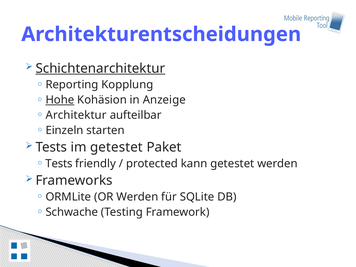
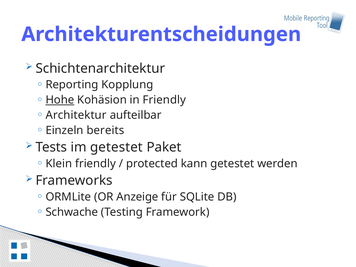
Schichtenarchitektur underline: present -> none (100, 68)
in Anzeige: Anzeige -> Friendly (164, 100)
starten: starten -> bereits (105, 130)
Tests: Tests -> Klein (59, 164)
OR Werden: Werden -> Anzeige (137, 197)
